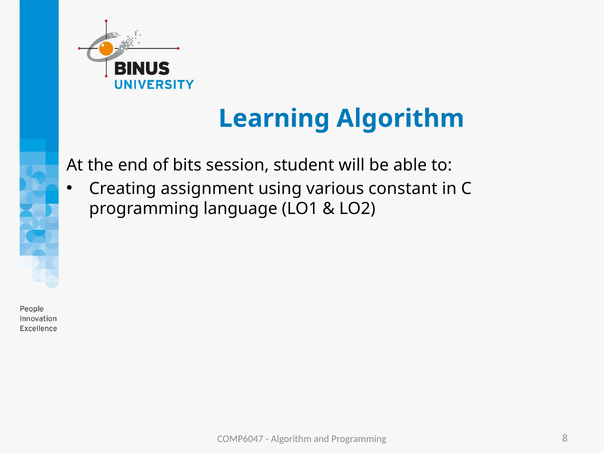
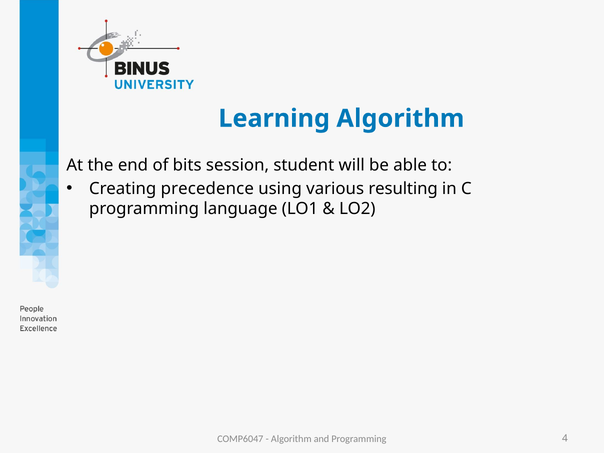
assignment: assignment -> precedence (207, 189)
constant: constant -> resulting (403, 189)
8: 8 -> 4 (565, 438)
